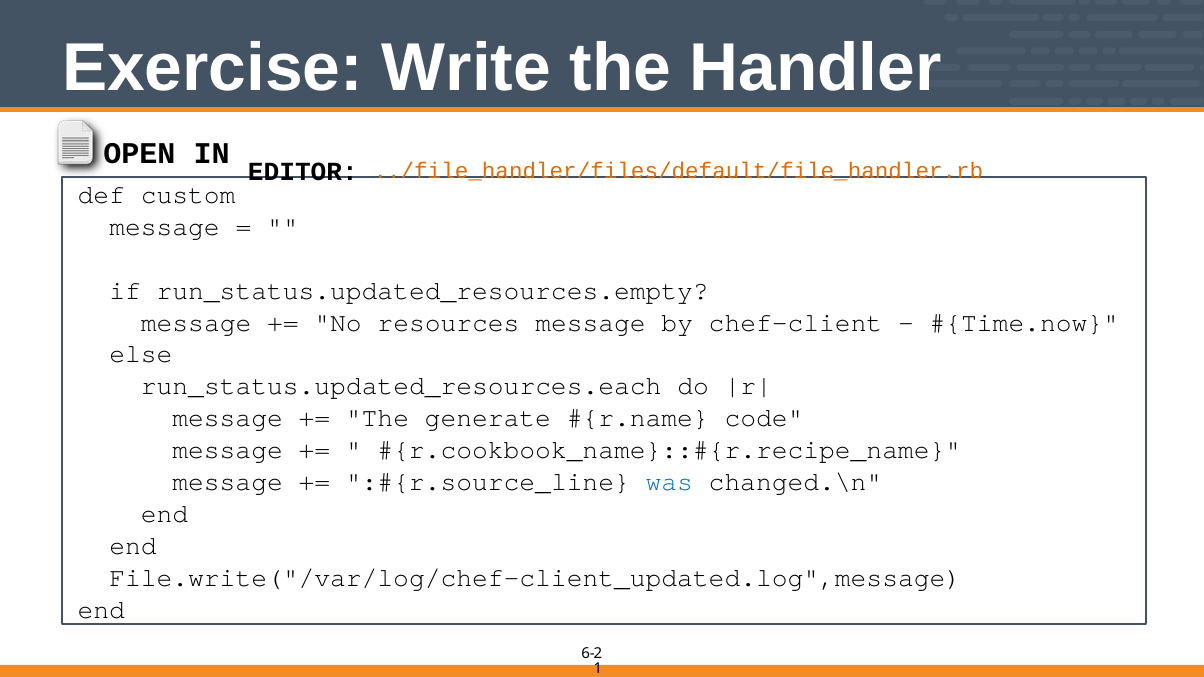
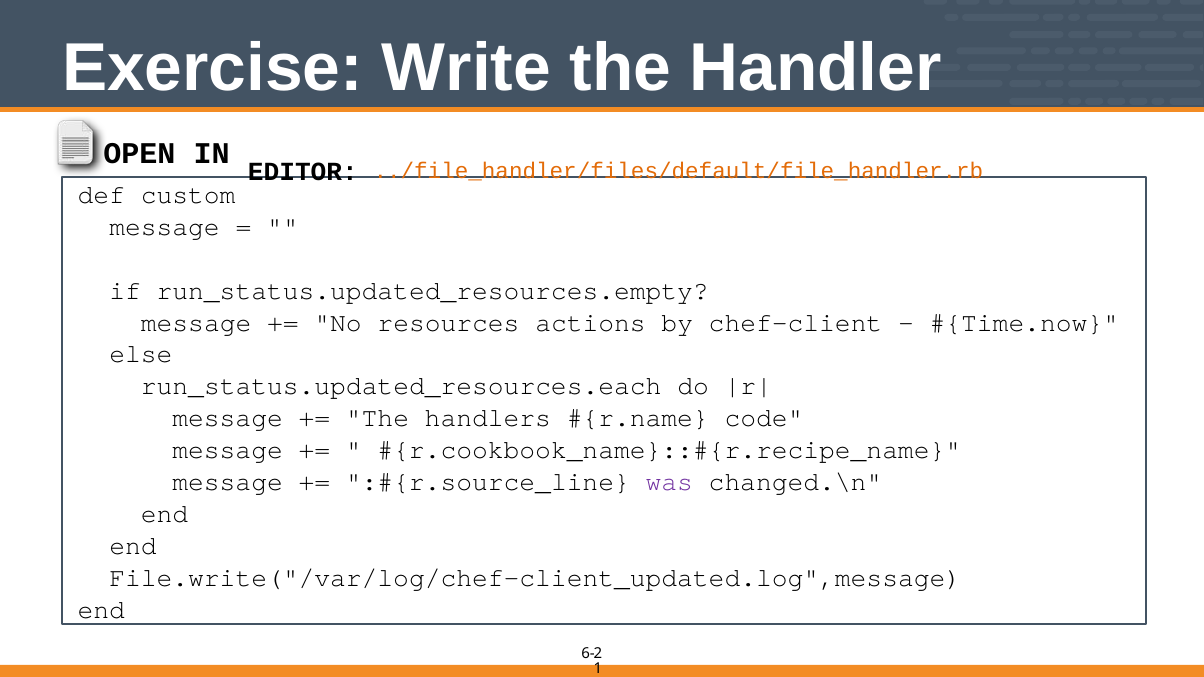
resources message: message -> actions (591, 322)
generate: generate -> handlers (488, 418)
was colour: blue -> purple (669, 482)
